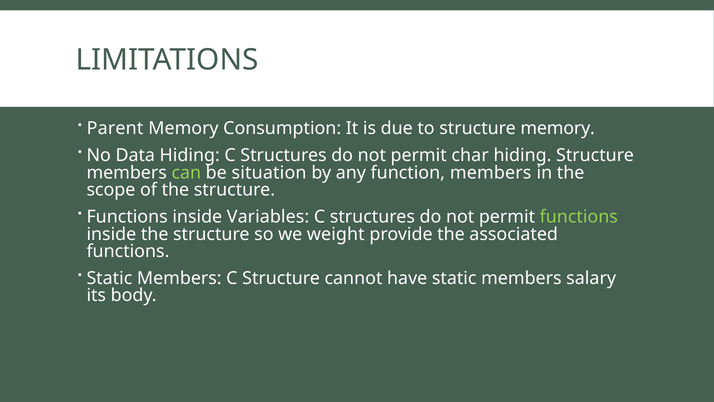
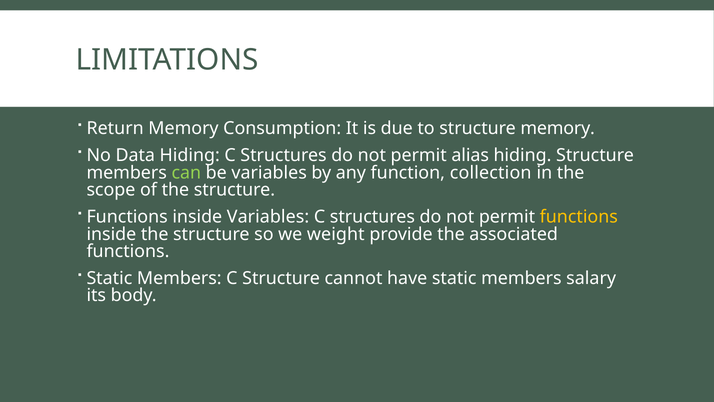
Parent: Parent -> Return (115, 128)
char: char -> alias (470, 155)
be situation: situation -> variables (269, 173)
function members: members -> collection (491, 173)
functions colour: light green -> yellow (579, 217)
